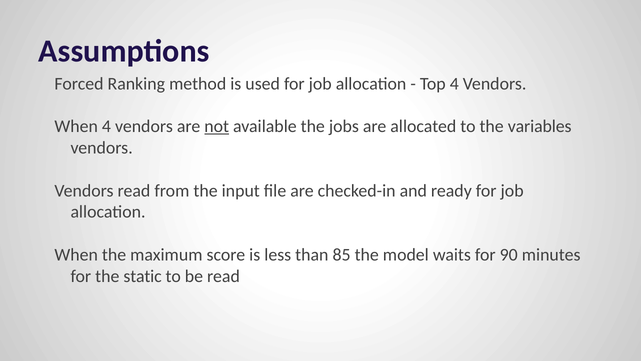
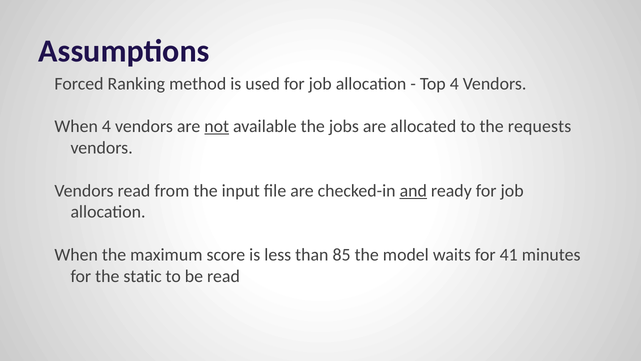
variables: variables -> requests (540, 126)
and underline: none -> present (413, 190)
90: 90 -> 41 (509, 255)
